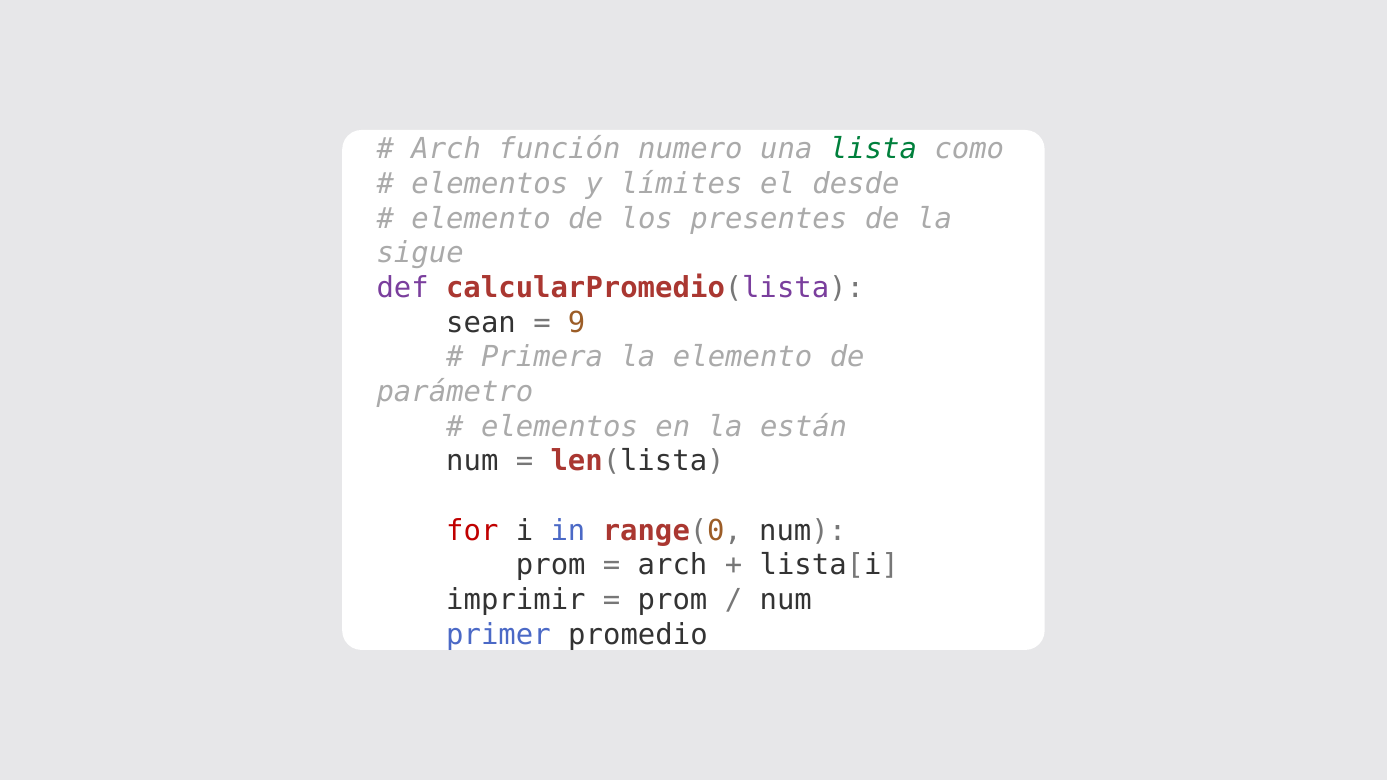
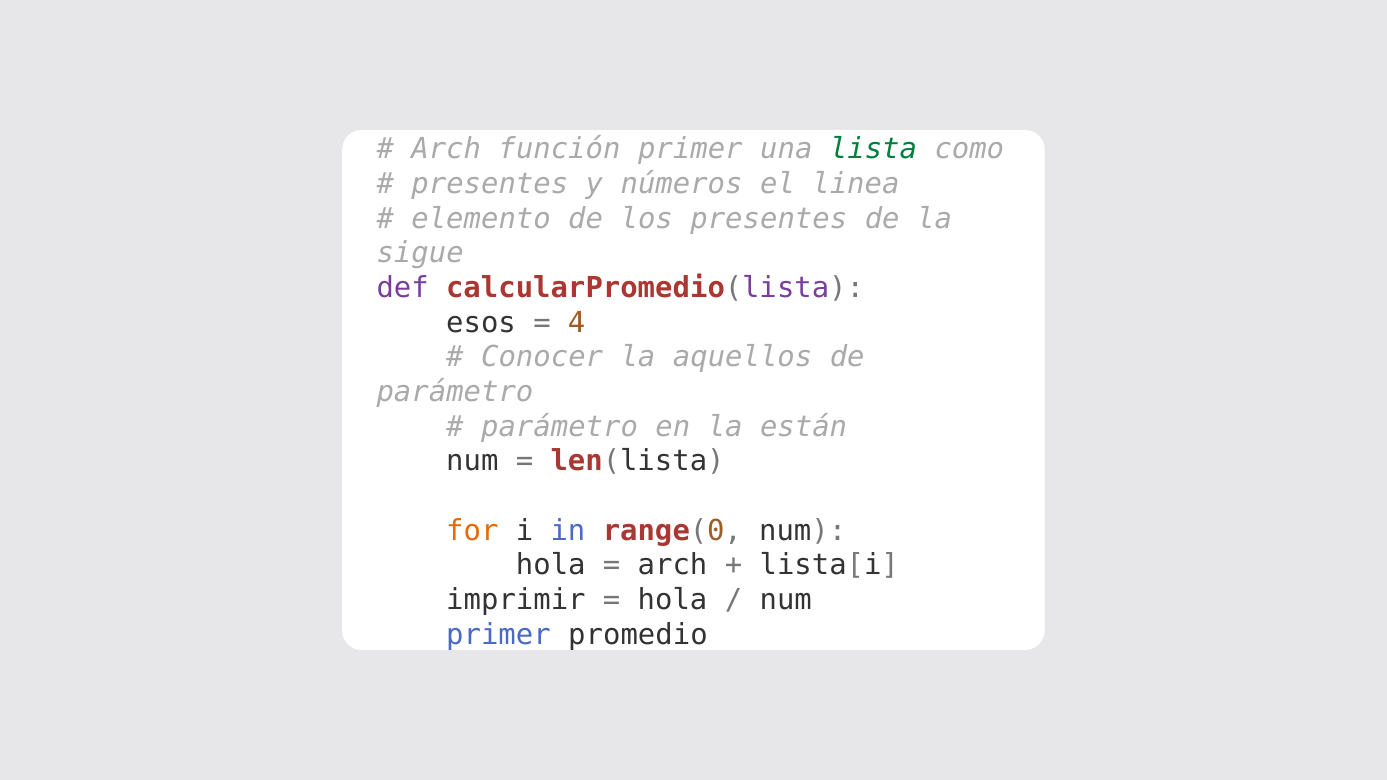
función numero: numero -> primer (690, 149)
elementos: elementos -> presentes (490, 184)
límites: límites -> números (682, 184)
desde: desde -> linea (856, 184)
sean: sean -> esos (481, 323)
9: 9 -> 4 (577, 323)
Primera: Primera -> Conocer (542, 357)
la elemento: elemento -> aquellos (743, 357)
elementos: elementos -> parámetro (560, 427)
for colour: red -> orange (472, 531)
prom: prom -> hola (551, 565)
prom: prom -> hola (673, 600)
